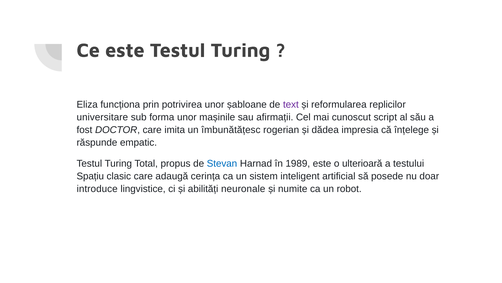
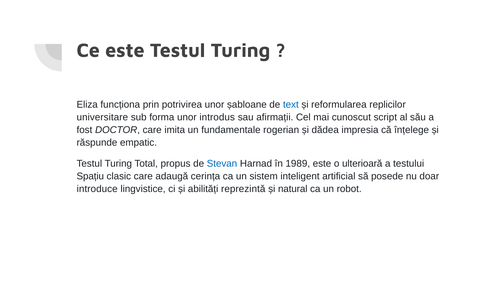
text colour: purple -> blue (291, 105)
mașinile: mașinile -> introdus (217, 117)
îmbunătățesc: îmbunătățesc -> fundamentale (231, 130)
neuronale: neuronale -> reprezintă (243, 189)
numite: numite -> natural (293, 189)
